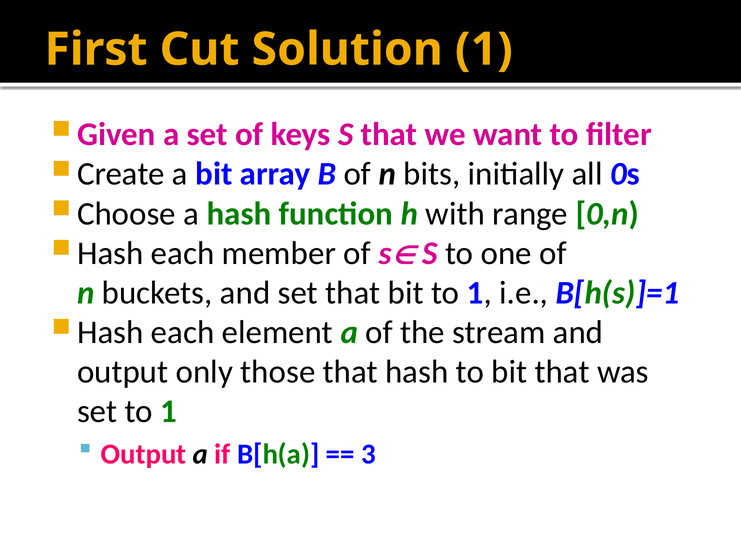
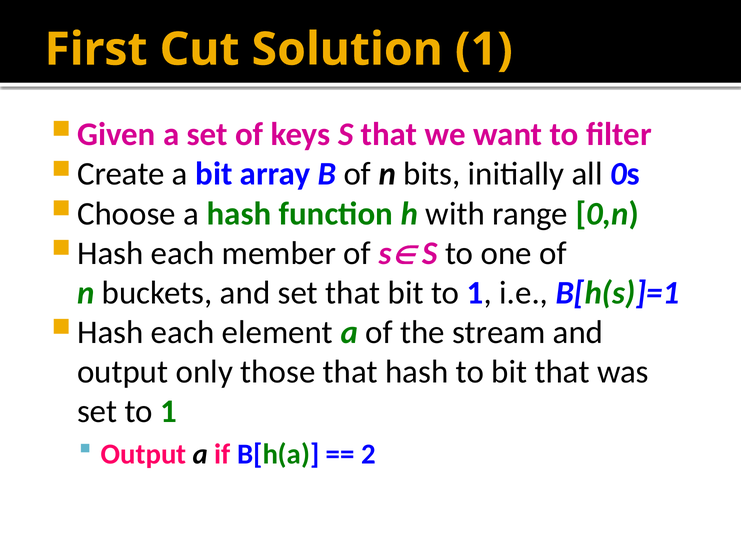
3: 3 -> 2 (368, 454)
